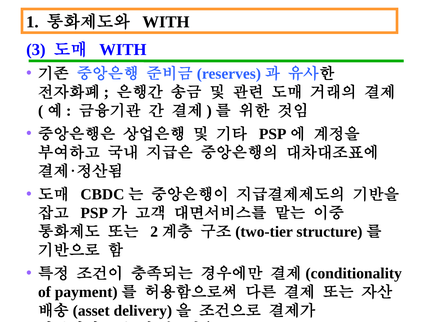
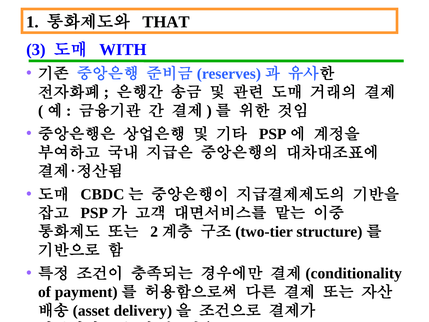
WITH: WITH -> THAT (166, 22)
